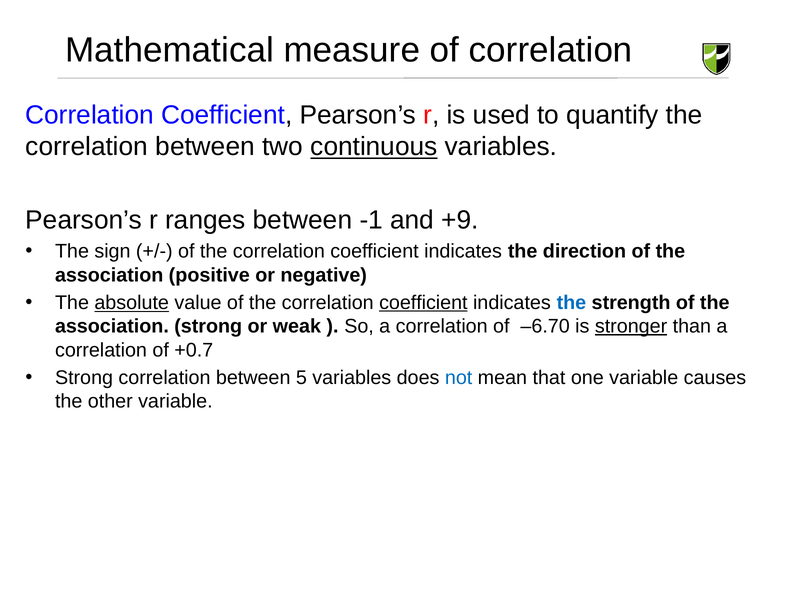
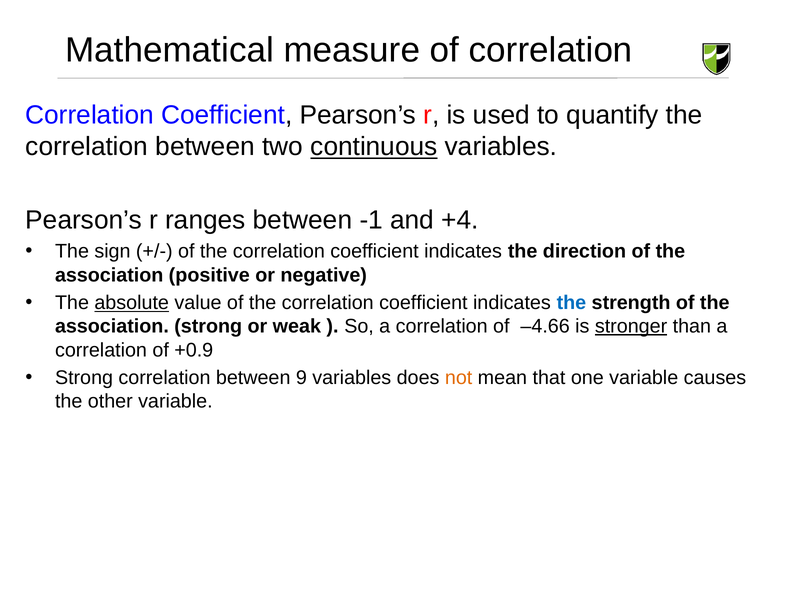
+9: +9 -> +4 (460, 220)
coefficient underline: present -> none (423, 303)
–6.70: –6.70 -> –4.66 (545, 326)
+0.7: +0.7 -> +0.9 (194, 350)
5: 5 -> 9 (301, 377)
not colour: blue -> orange (459, 377)
